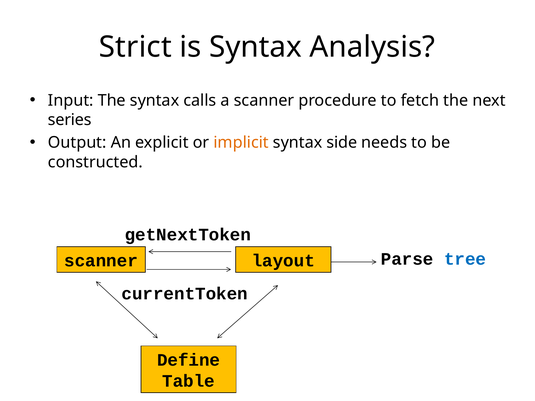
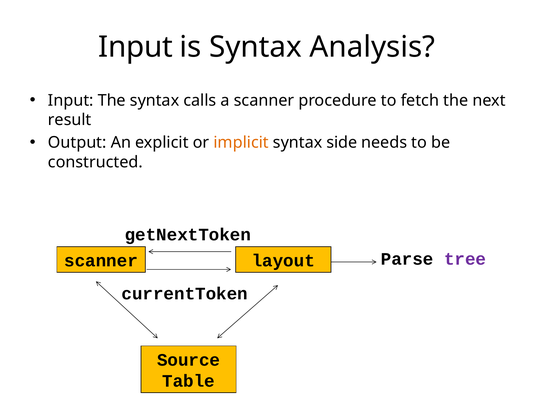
Strict: Strict -> Input (136, 47)
series: series -> result (70, 120)
tree colour: blue -> purple (465, 259)
Define: Define -> Source (189, 360)
